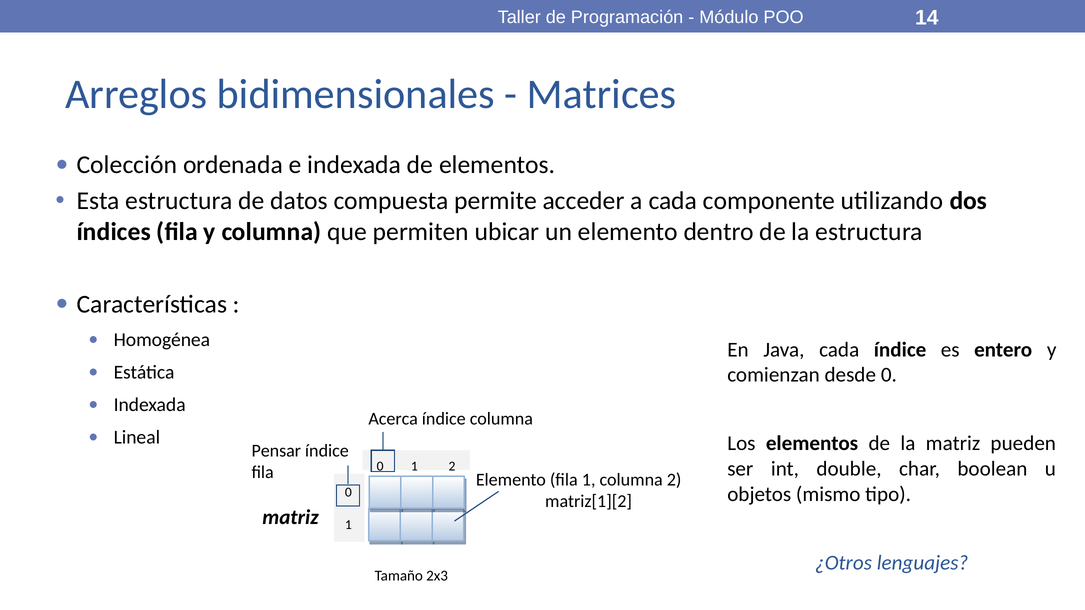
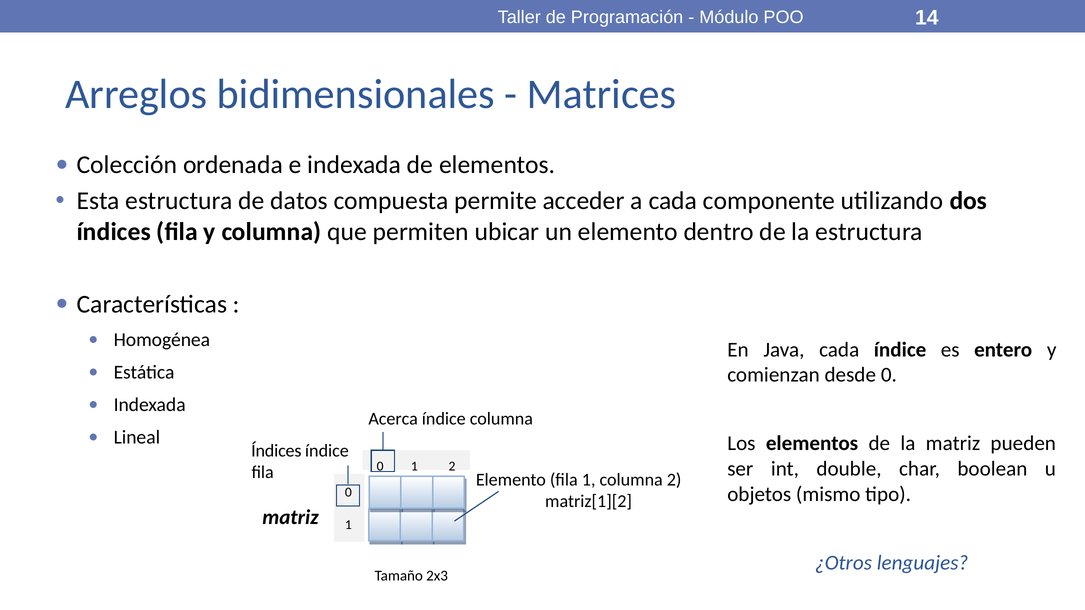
Pensar: Pensar -> Índices (276, 451)
